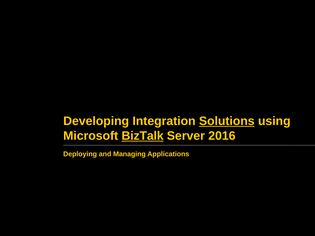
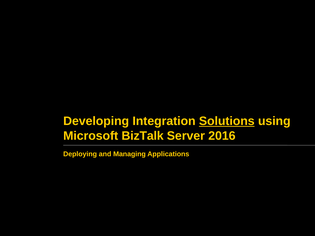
BizTalk underline: present -> none (143, 136)
